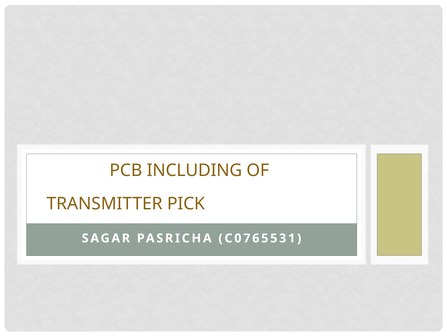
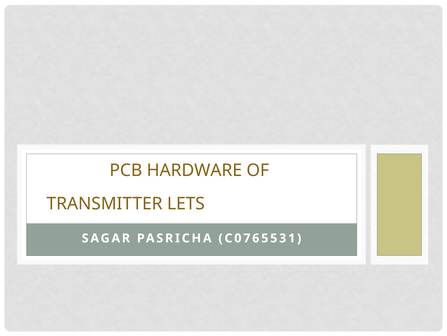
INCLUDING: INCLUDING -> HARDWARE (194, 170)
PICK: PICK -> LETS (186, 203)
